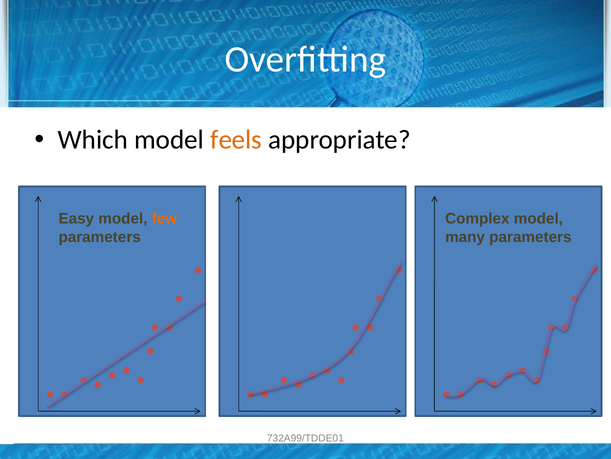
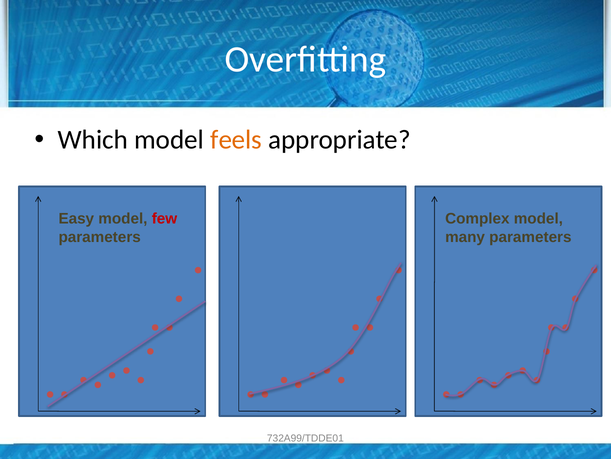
few colour: orange -> red (164, 218)
